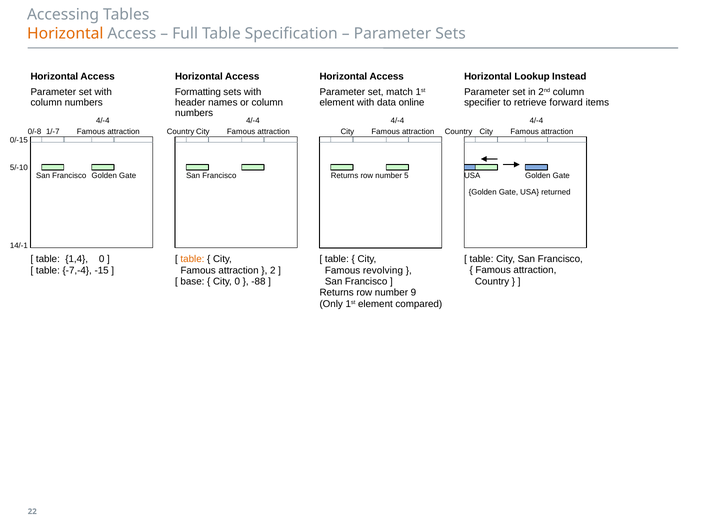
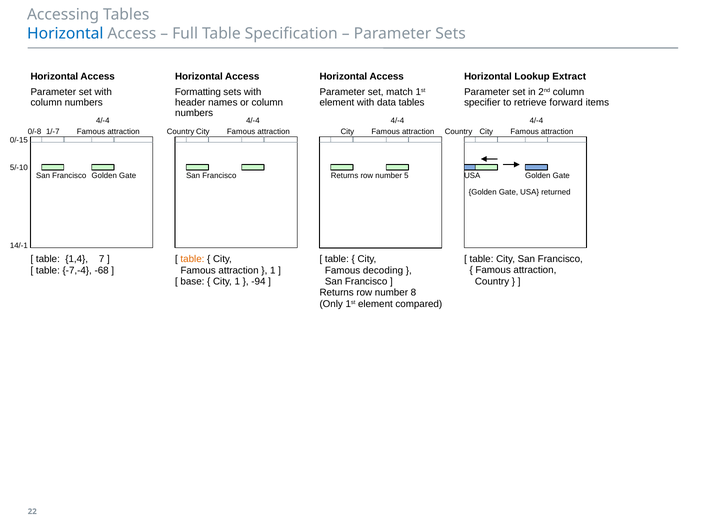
Horizontal colour: orange -> blue (65, 34)
Instead: Instead -> Extract (569, 76)
data online: online -> tables (412, 103)
1,4 0: 0 -> 7 (102, 259)
-15: -15 -> -68 (102, 271)
2: 2 -> 1 (273, 271)
revolving: revolving -> decoding (383, 271)
City 0: 0 -> 1 (237, 282)
-88: -88 -> -94 (258, 282)
9: 9 -> 8 (413, 293)
